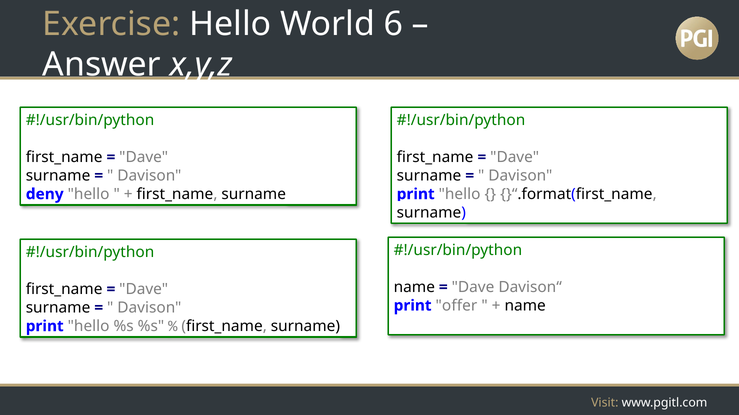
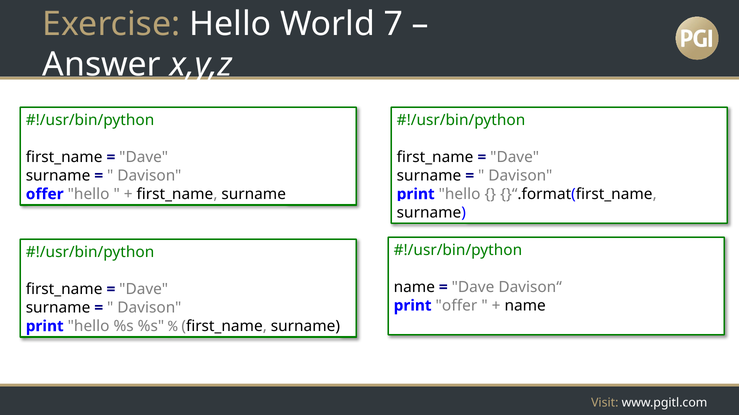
6: 6 -> 7 (394, 24)
deny: deny -> offer (45, 194)
